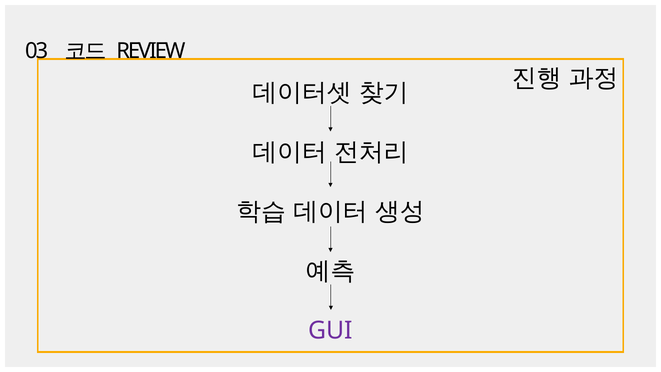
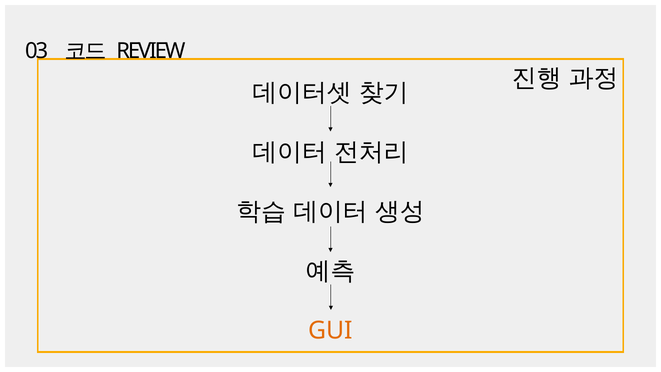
GUI colour: purple -> orange (330, 330)
